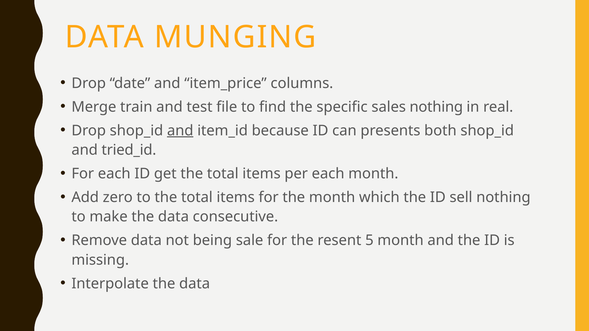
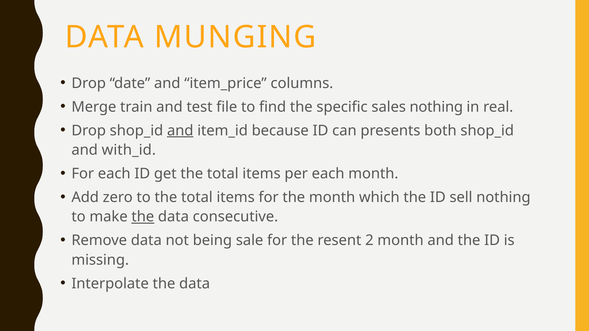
tried_id: tried_id -> with_id (129, 150)
the underline: none -> present (143, 217)
5: 5 -> 2 (369, 241)
